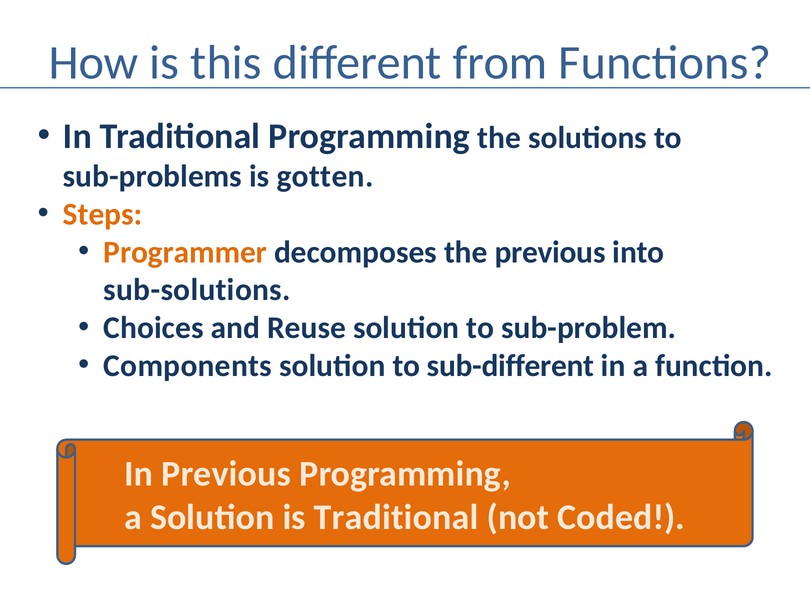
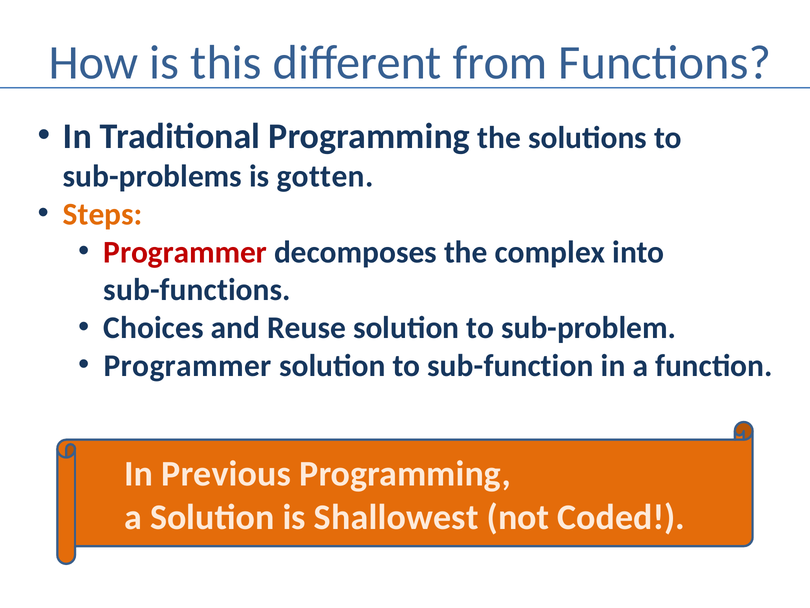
Programmer colour: orange -> red (185, 252)
the previous: previous -> complex (550, 252)
sub-solutions: sub-solutions -> sub-functions (197, 290)
Components: Components -> Programmer (188, 365)
sub-different: sub-different -> sub-function (510, 365)
is Traditional: Traditional -> Shallowest (396, 517)
